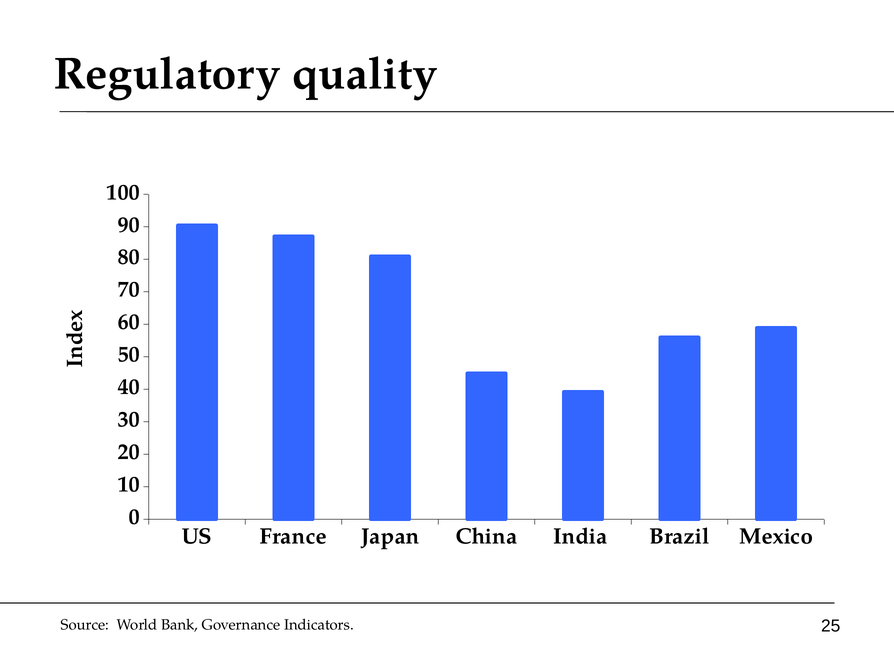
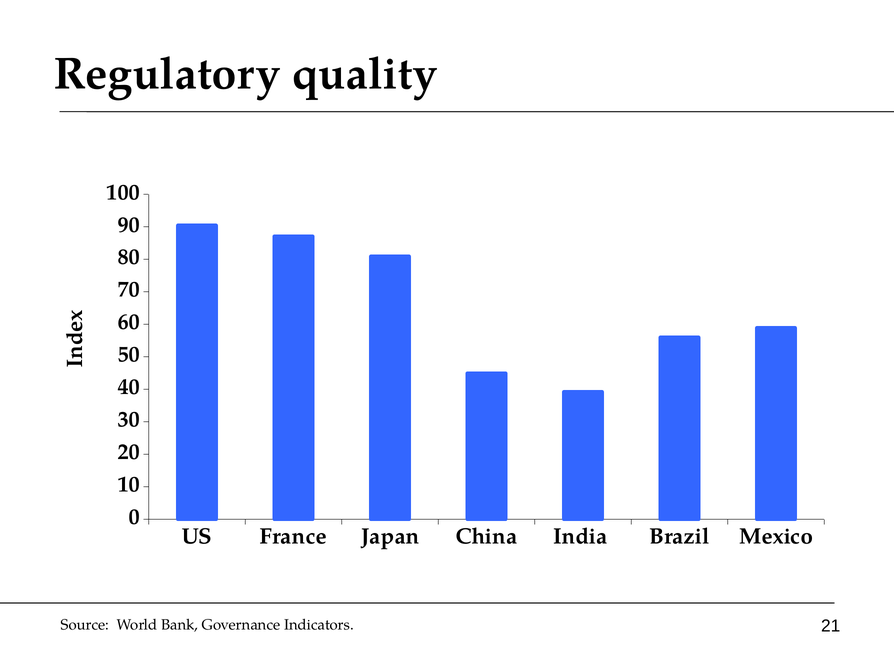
25: 25 -> 21 (831, 627)
